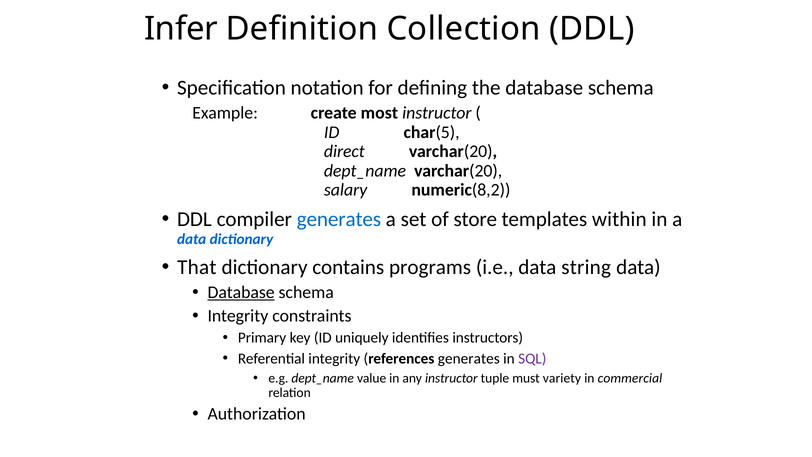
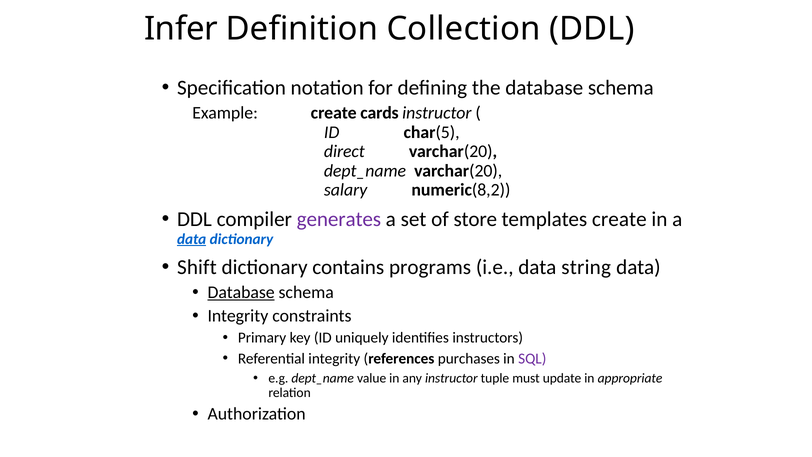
most: most -> cards (380, 113)
generates colour: blue -> purple (339, 219)
templates within: within -> create (619, 219)
data underline: none -> present (192, 239)
That: That -> Shift (197, 267)
references generates: generates -> purchases (469, 358)
variety: variety -> update (562, 378)
commercial: commercial -> appropriate (630, 378)
